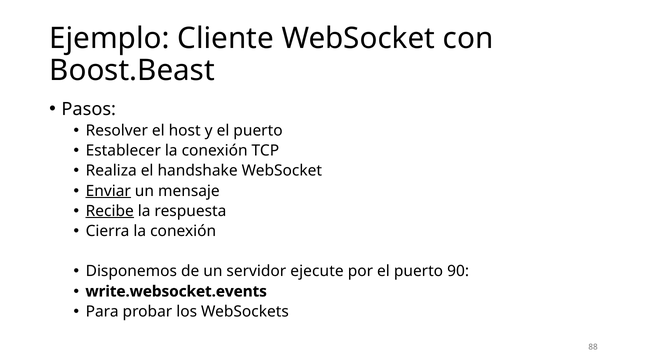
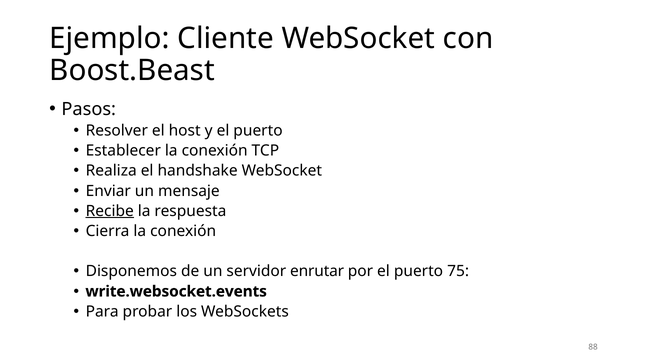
Enviar underline: present -> none (108, 191)
ejecute: ejecute -> enrutar (317, 271)
90: 90 -> 75 (458, 271)
